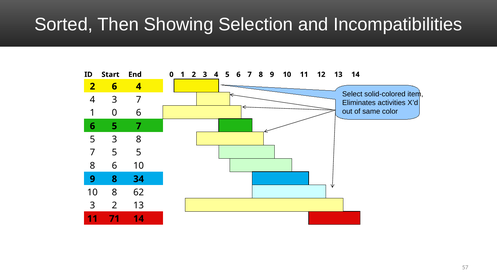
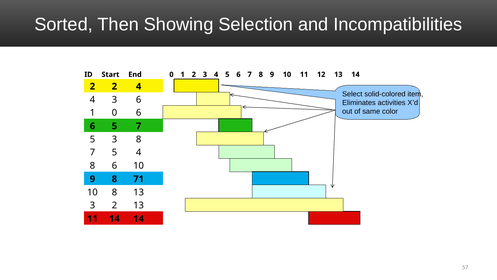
2 6: 6 -> 2 (114, 86)
3 7: 7 -> 6 (139, 100)
5 5: 5 -> 4 (139, 152)
34: 34 -> 71 (139, 179)
8 62: 62 -> 13 (139, 192)
11 71: 71 -> 14 (114, 218)
